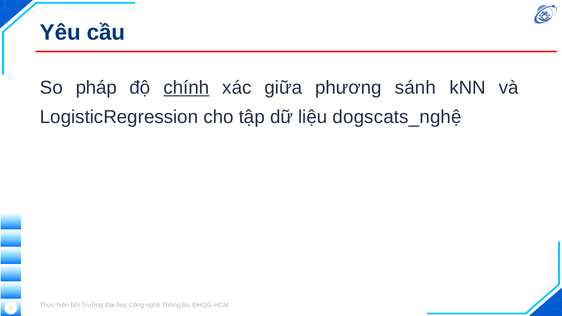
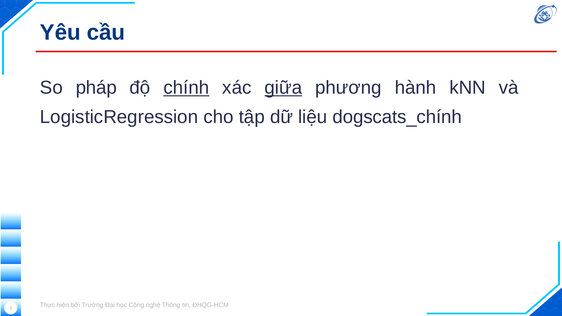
giữa underline: none -> present (283, 88)
sánh: sánh -> hành (416, 88)
dogscats_nghệ: dogscats_nghệ -> dogscats_chính (397, 117)
